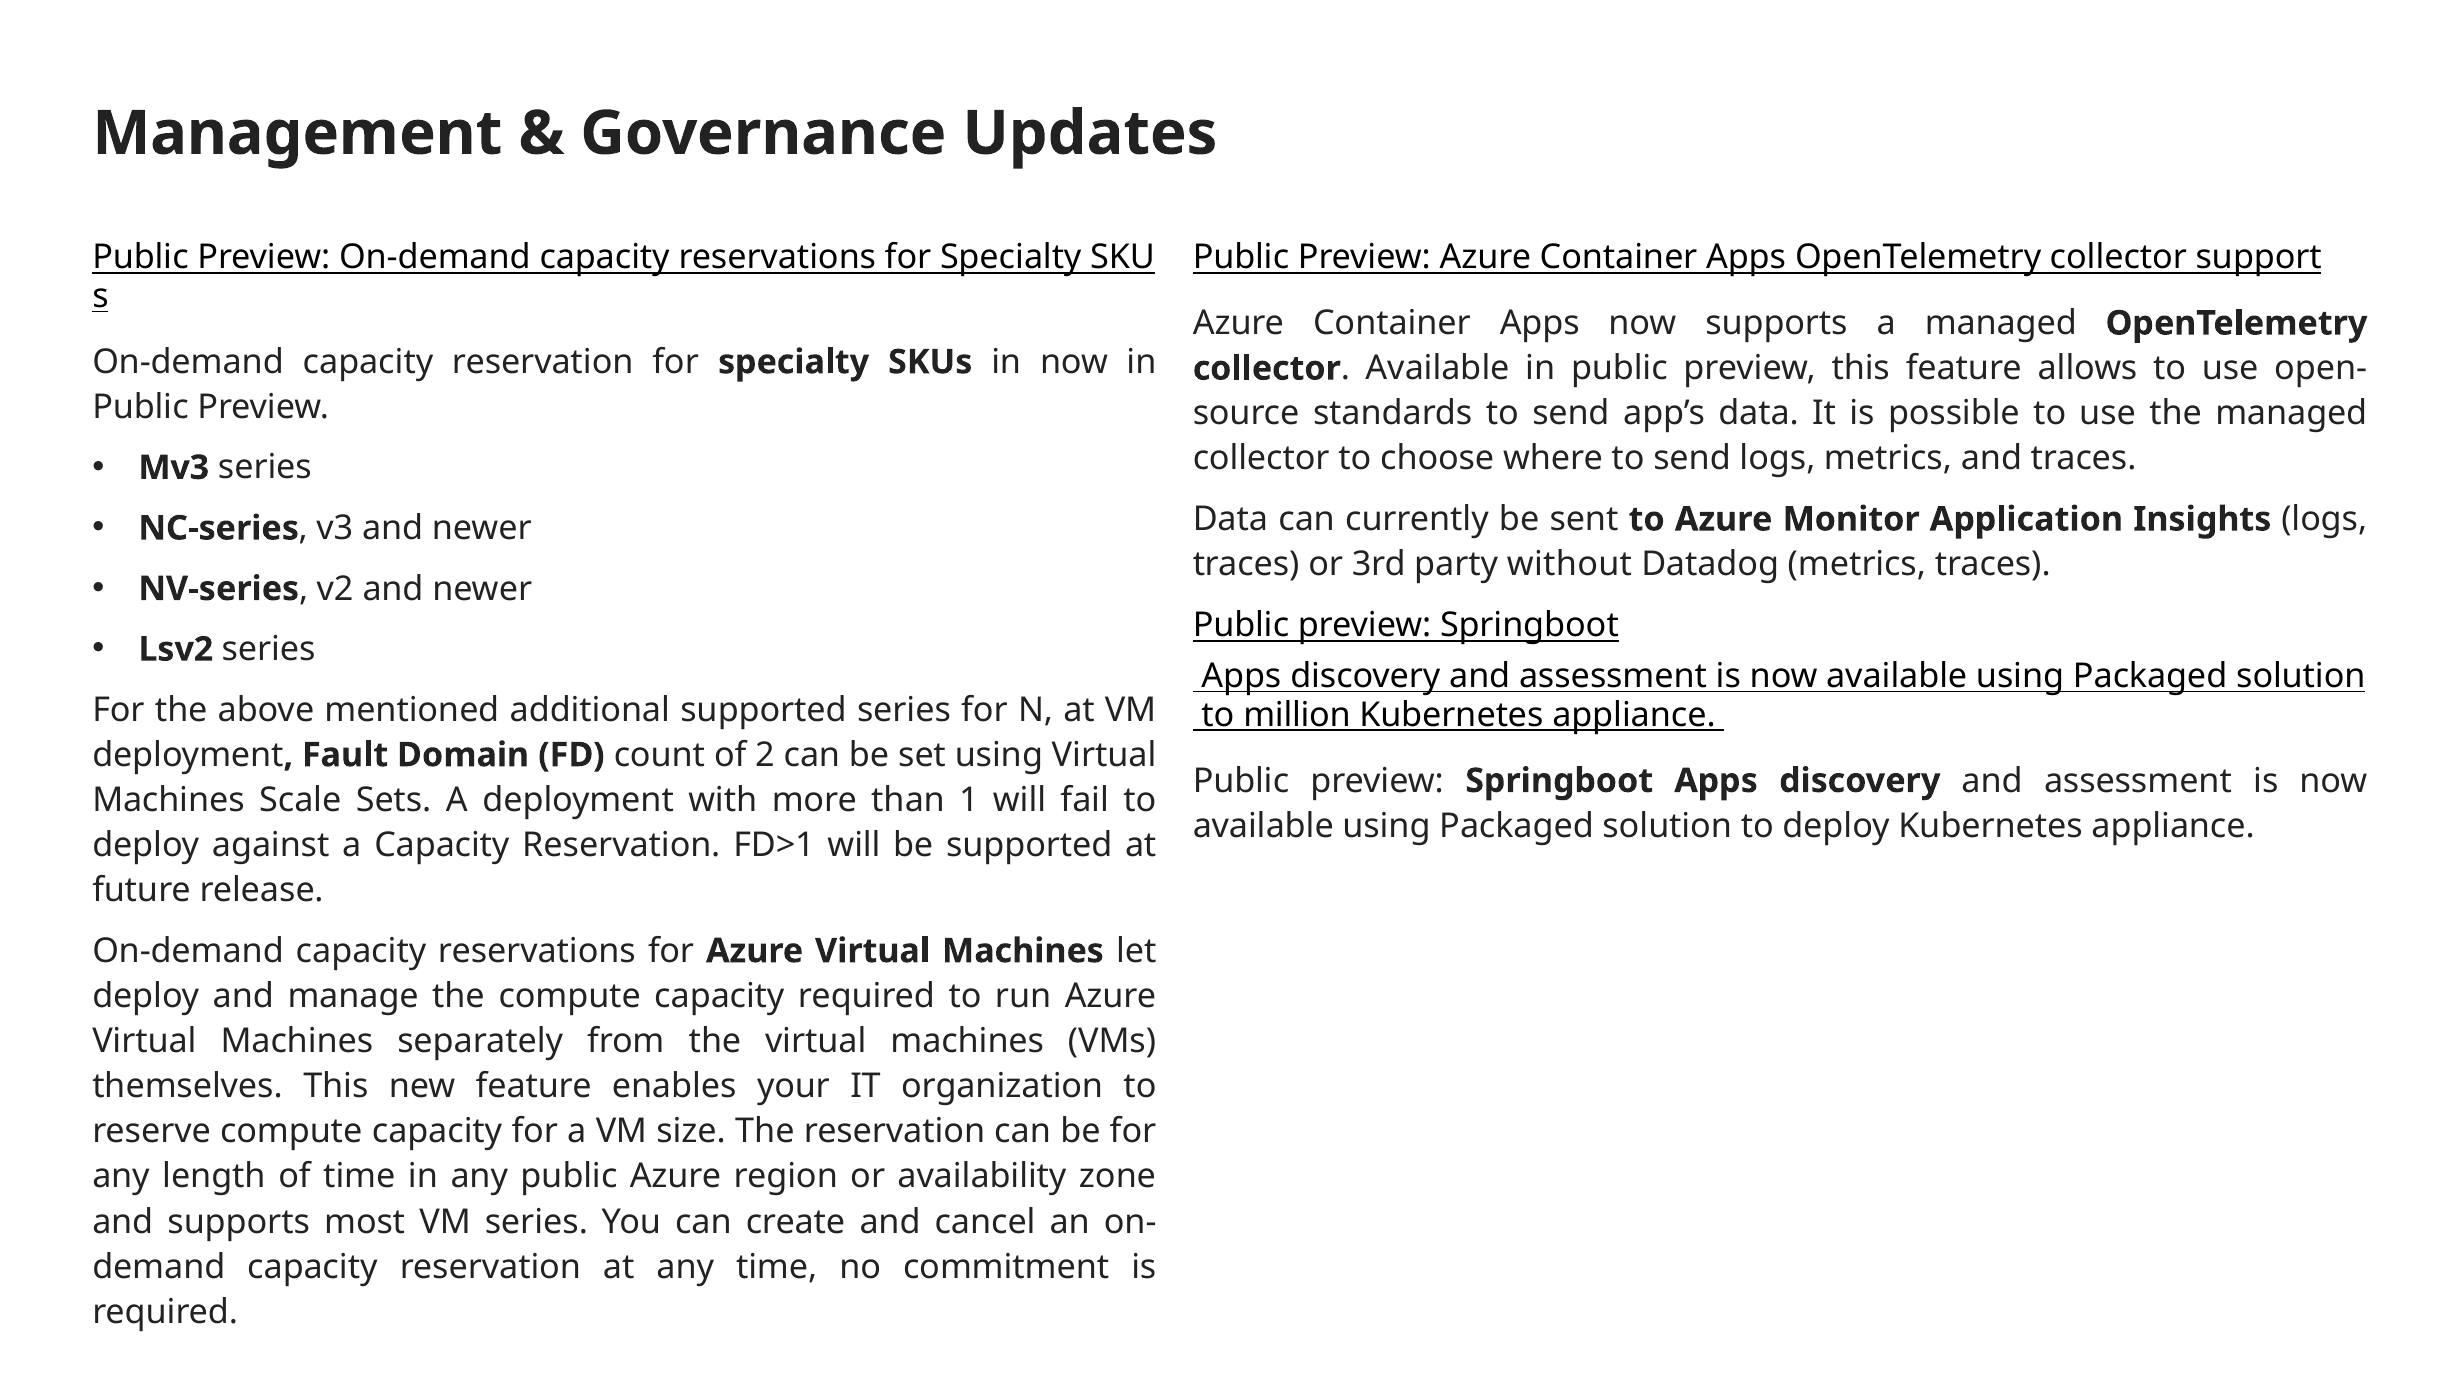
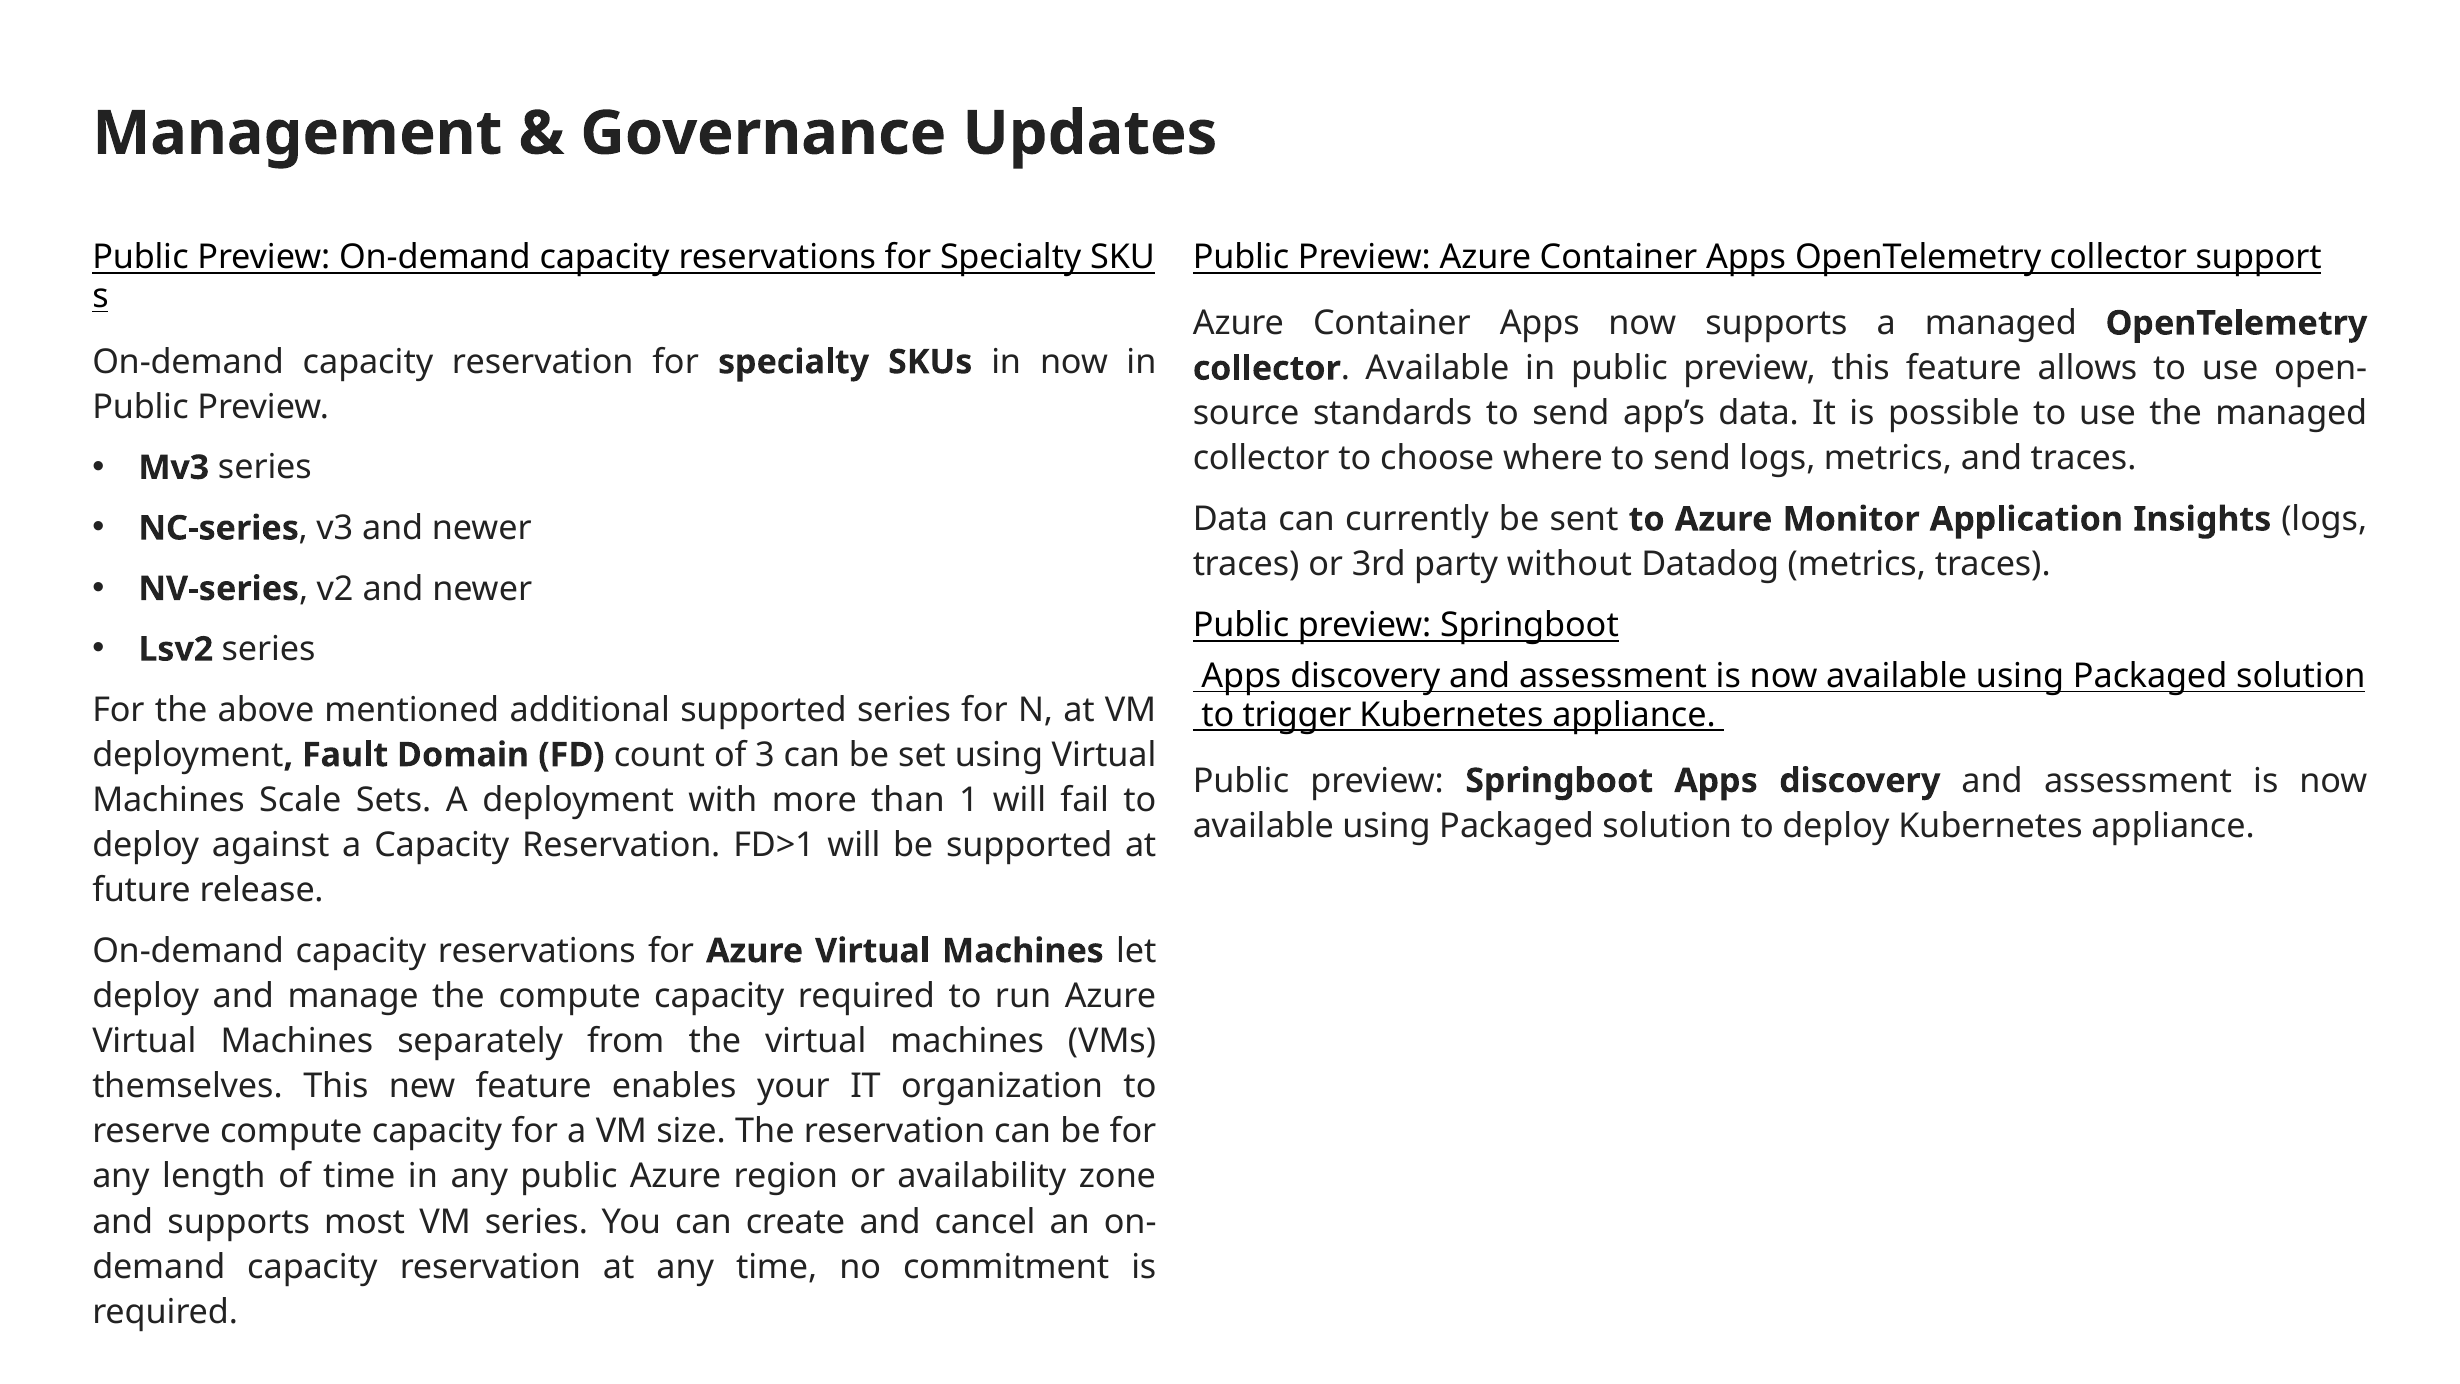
million: million -> trigger (1297, 715)
2: 2 -> 3 (765, 755)
